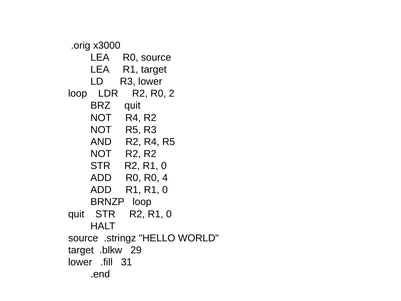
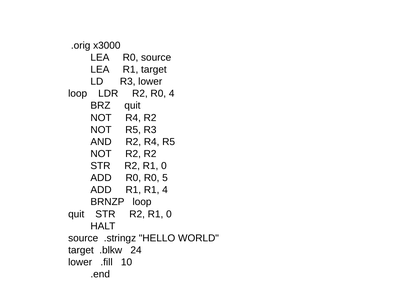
R0 2: 2 -> 4 (172, 94)
4: 4 -> 5 (165, 178)
R1 R1 0: 0 -> 4 (165, 190)
29: 29 -> 24 (136, 250)
31: 31 -> 10 (127, 262)
